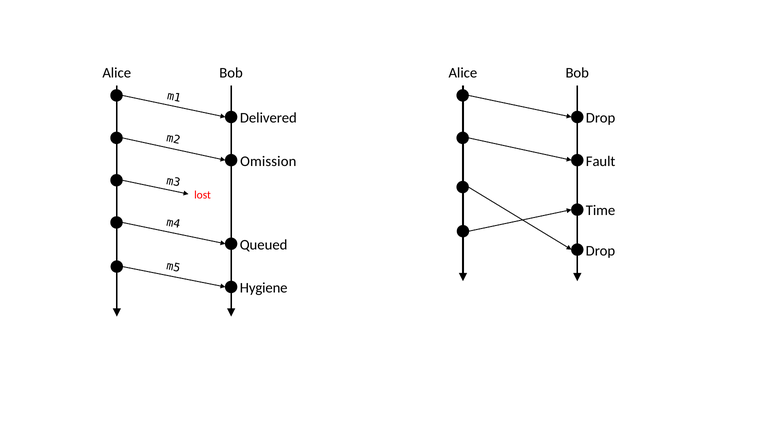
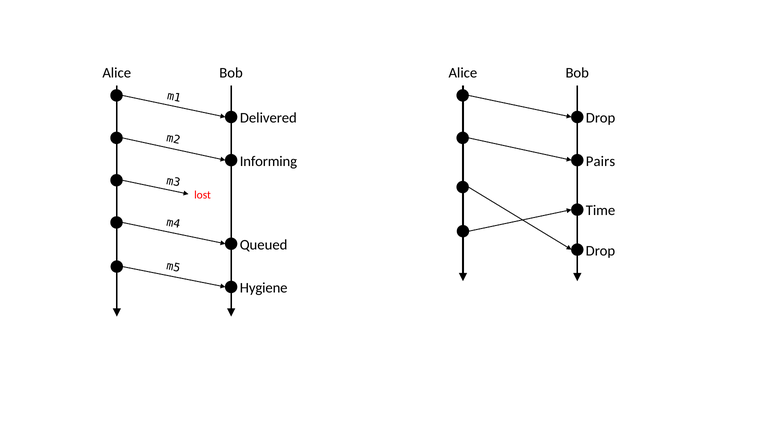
Omission: Omission -> Informing (268, 162)
Fault: Fault -> Pairs (601, 162)
